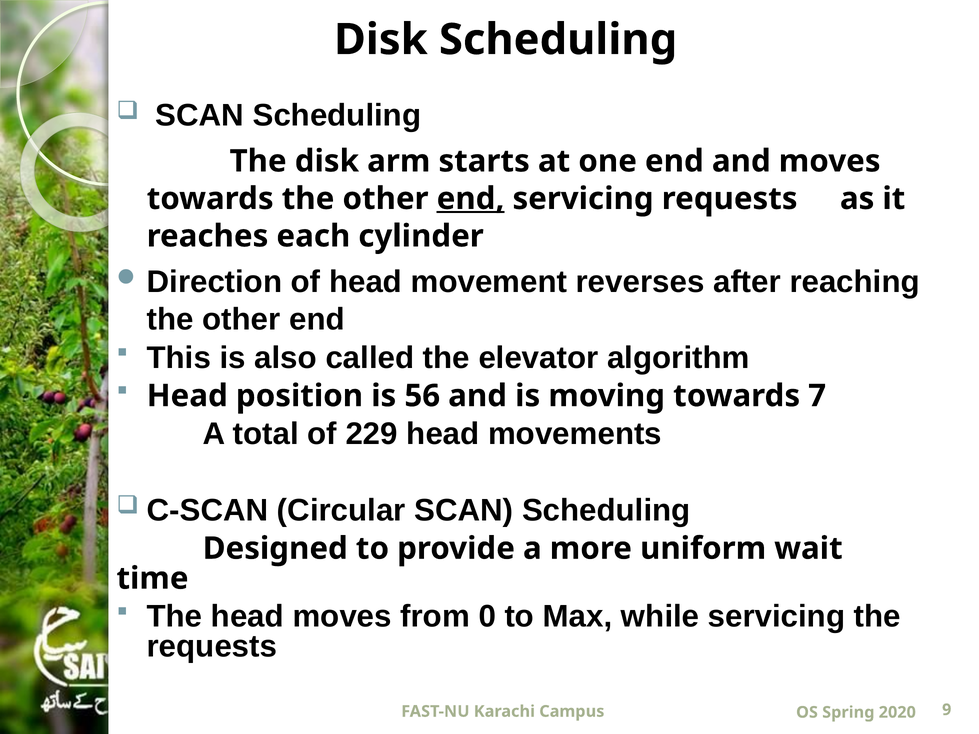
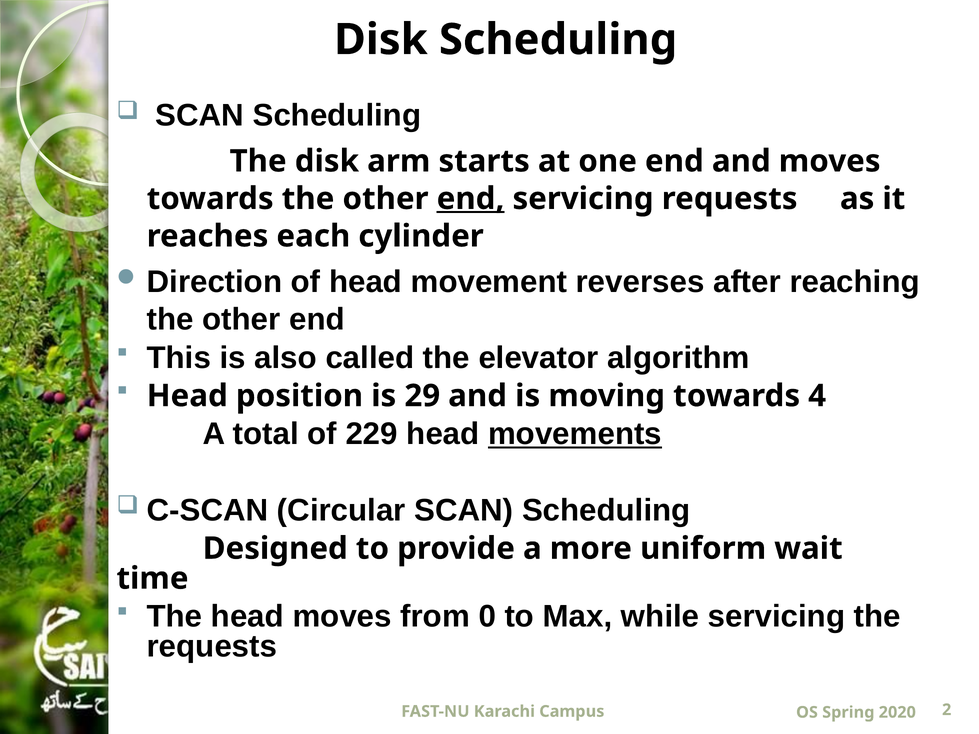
56: 56 -> 29 (422, 396)
7: 7 -> 4 (817, 396)
movements underline: none -> present (575, 434)
9: 9 -> 2 (947, 710)
